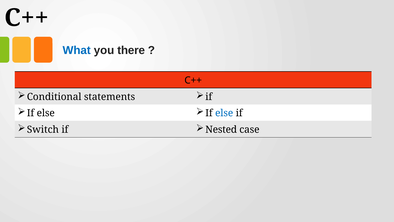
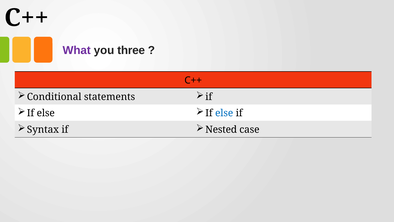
What colour: blue -> purple (77, 50)
there: there -> three (131, 50)
Switch: Switch -> Syntax (43, 129)
